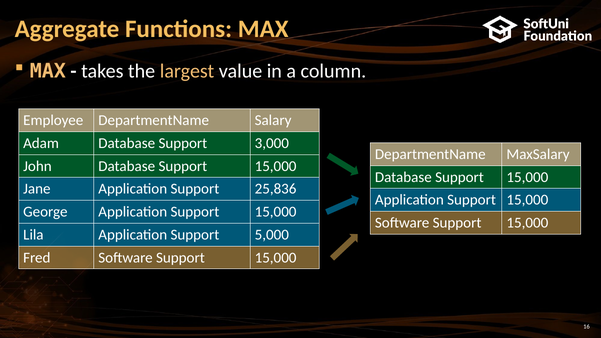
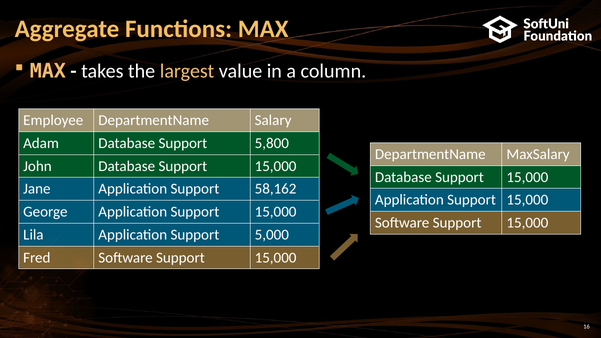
3,000: 3,000 -> 5,800 (272, 143)
25,836: 25,836 -> 58,162 (276, 189)
